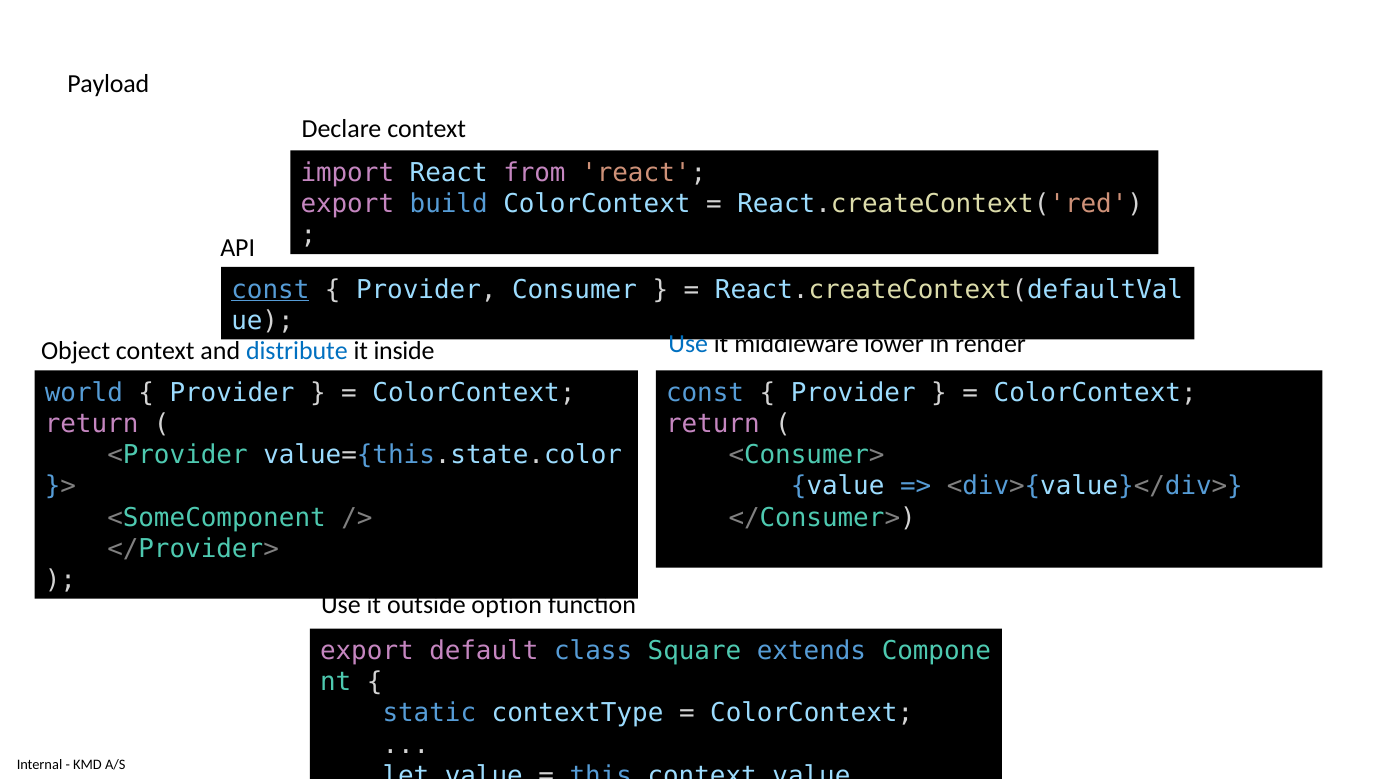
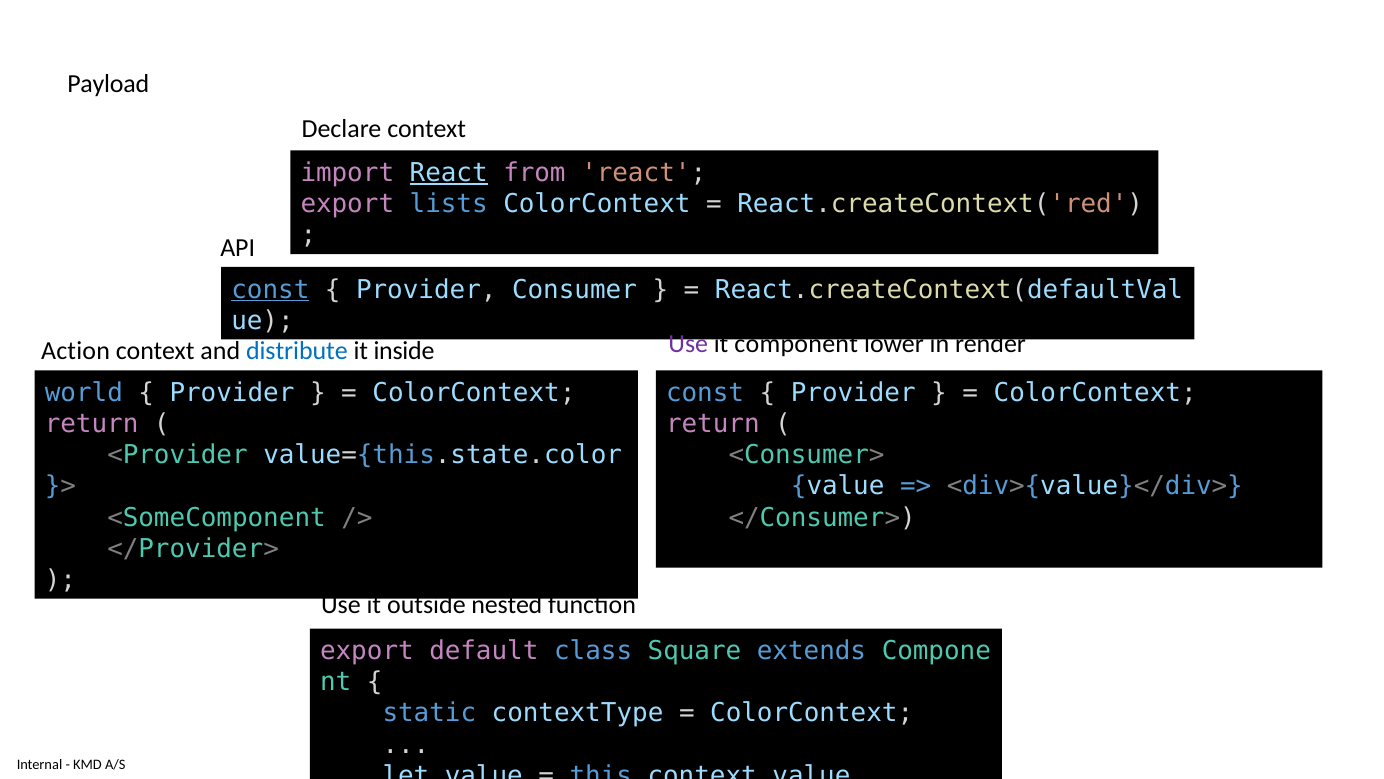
React underline: none -> present (449, 173)
build: build -> lists (449, 204)
Use colour: blue -> purple (688, 343)
middleware: middleware -> component (796, 343)
Object: Object -> Action (76, 351)
option: option -> nested (507, 605)
